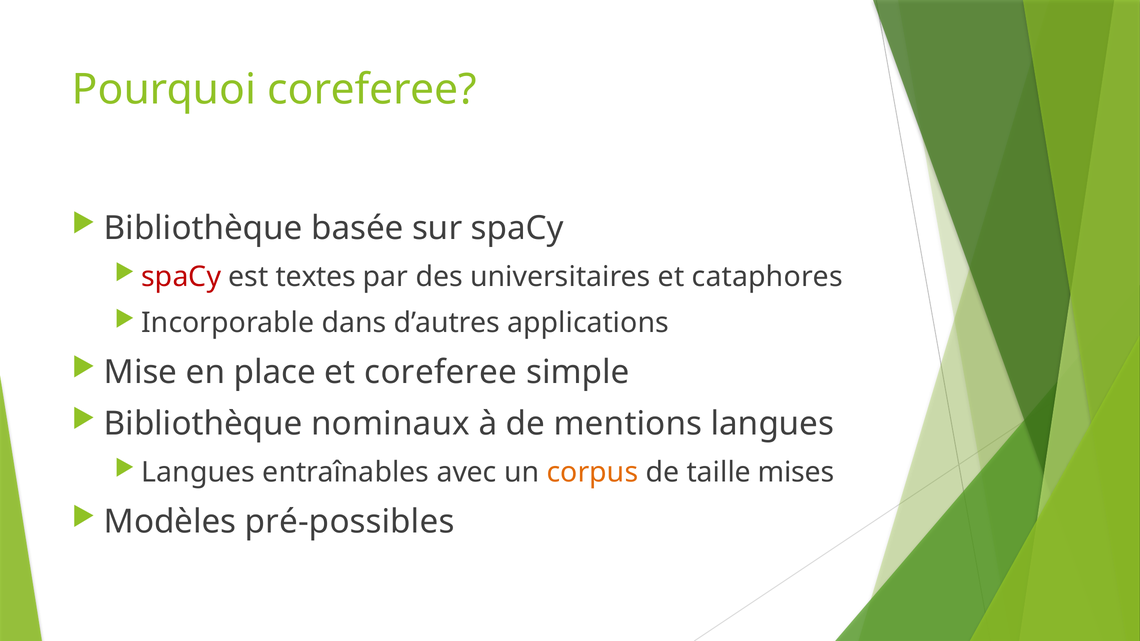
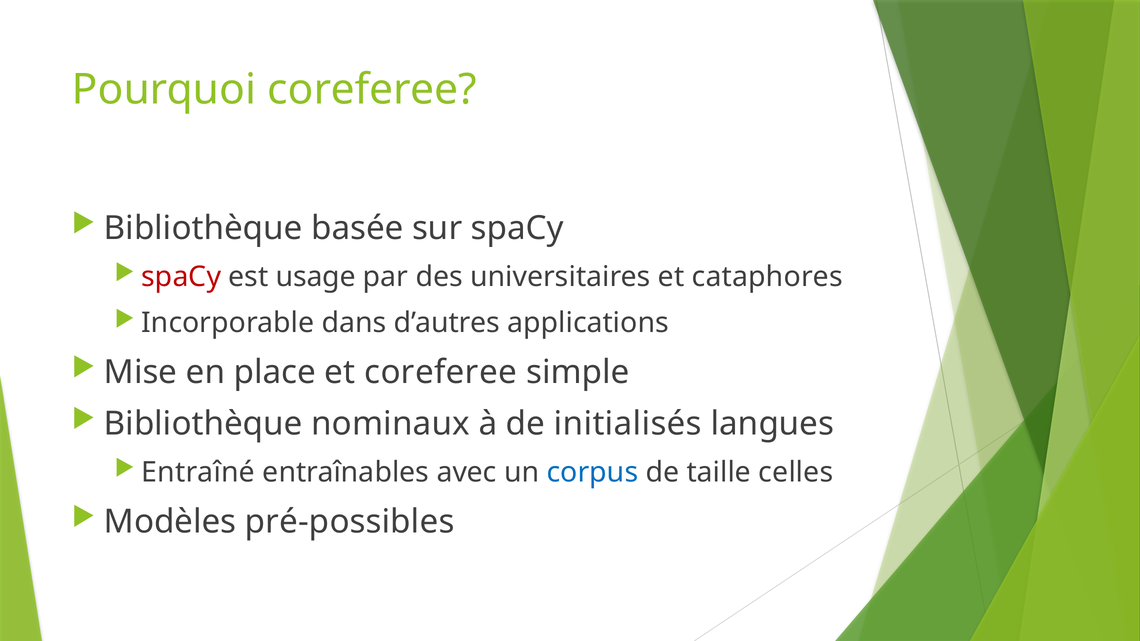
textes: textes -> usage (316, 277)
mentions: mentions -> initialisés (628, 424)
Langues: Langues -> Entraîné (198, 473)
corpus colour: orange -> blue (593, 473)
mises: mises -> celles (796, 473)
